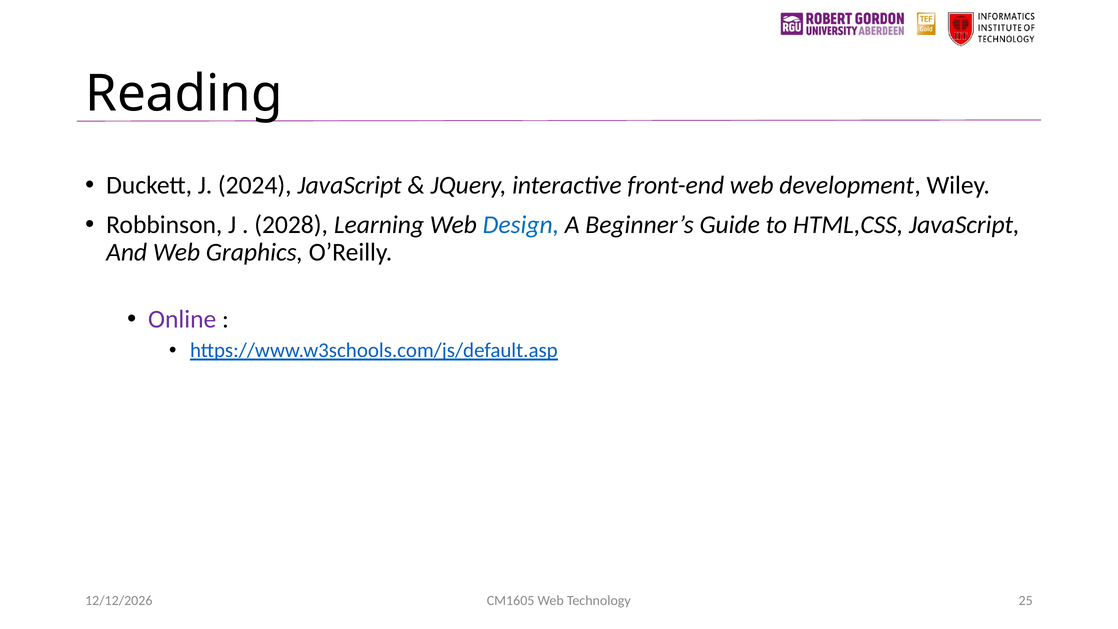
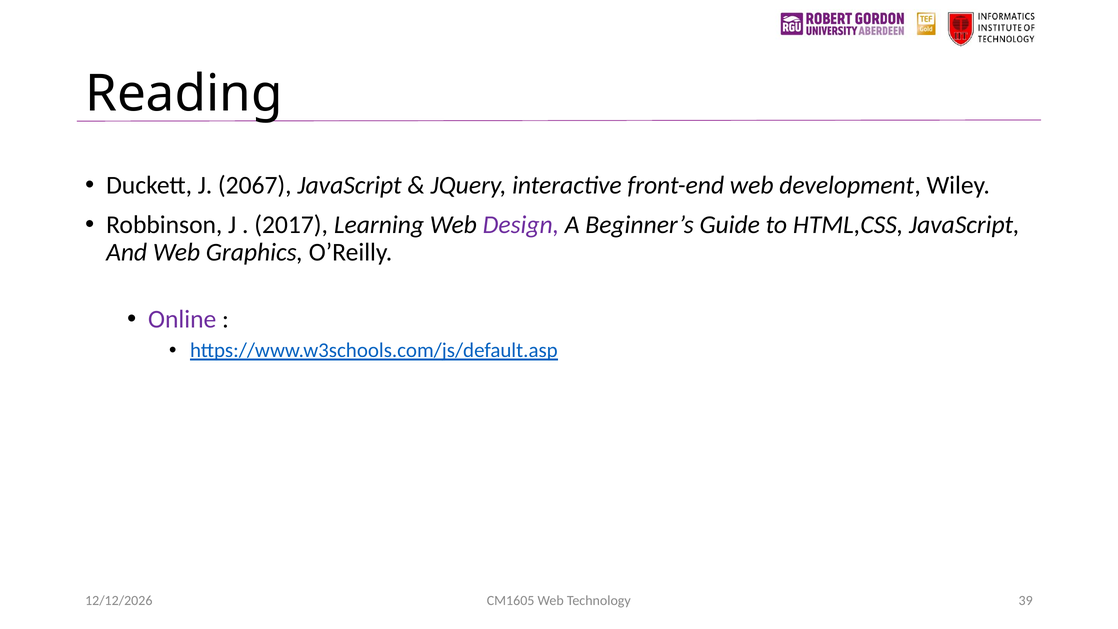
2024: 2024 -> 2067 (255, 185)
2028: 2028 -> 2017 (291, 225)
Design colour: blue -> purple (521, 225)
25: 25 -> 39 (1026, 600)
